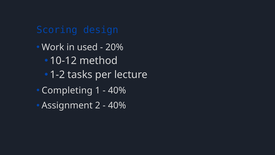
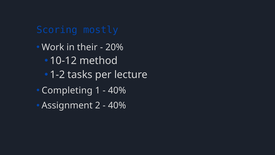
design: design -> mostly (101, 30)
used: used -> their (87, 47)
